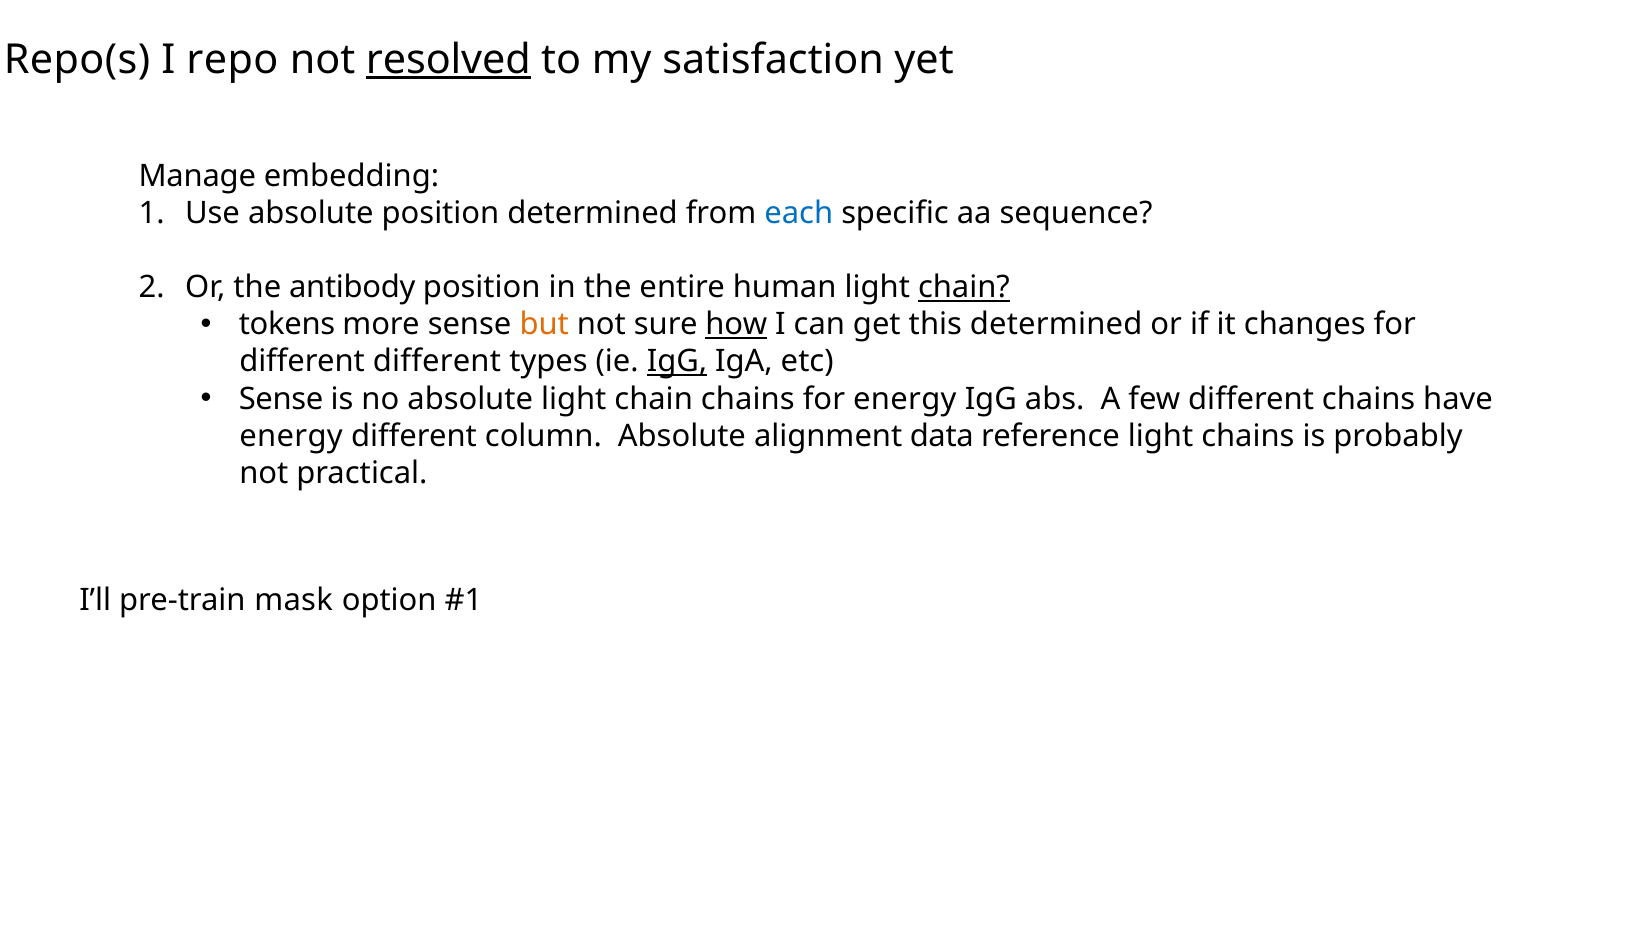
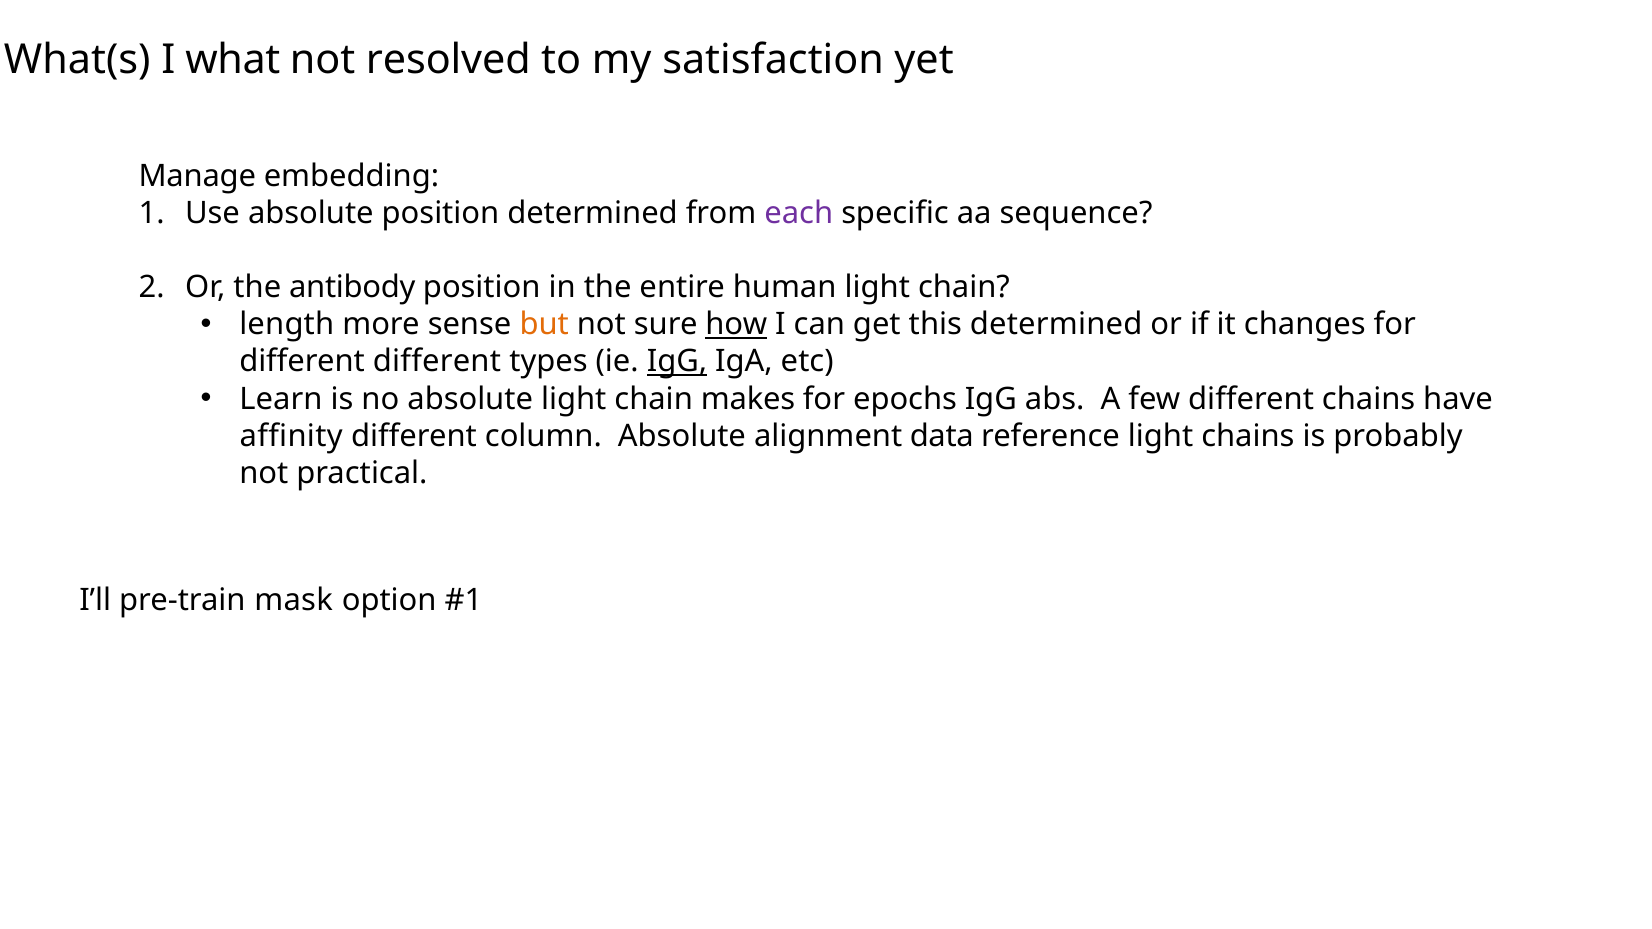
Repo(s: Repo(s -> What(s (77, 60)
repo: repo -> what (233, 60)
resolved underline: present -> none (448, 60)
each colour: blue -> purple (799, 213)
chain underline: present -> none (964, 287)
tokens: tokens -> length (287, 325)
Sense: Sense -> Learn (281, 399)
chain chains: chains -> makes (748, 399)
for energy: energy -> epochs (905, 399)
energy: energy -> affinity (291, 436)
